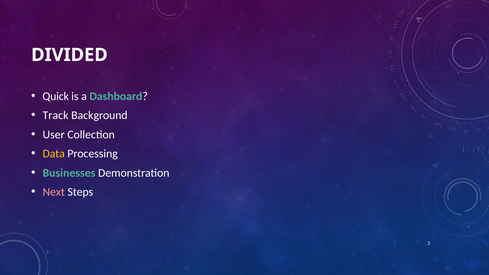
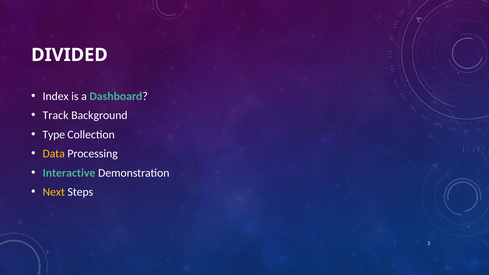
Quick: Quick -> Index (56, 96)
User: User -> Type (54, 135)
Businesses: Businesses -> Interactive (69, 173)
Next colour: pink -> yellow (54, 192)
